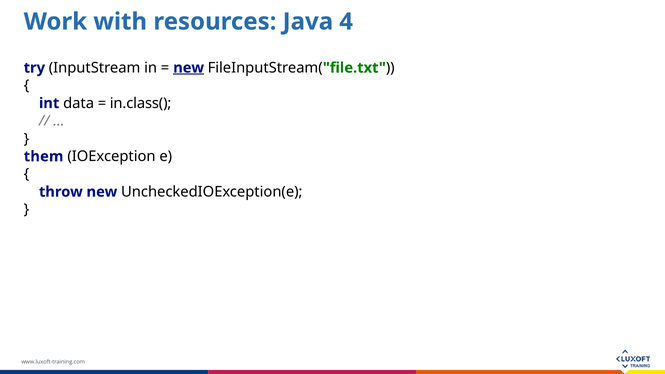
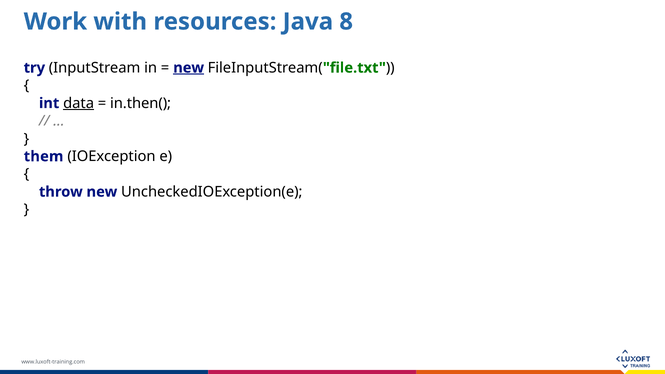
4: 4 -> 8 (346, 22)
data underline: none -> present (79, 103)
in.class(: in.class( -> in.then( (141, 103)
